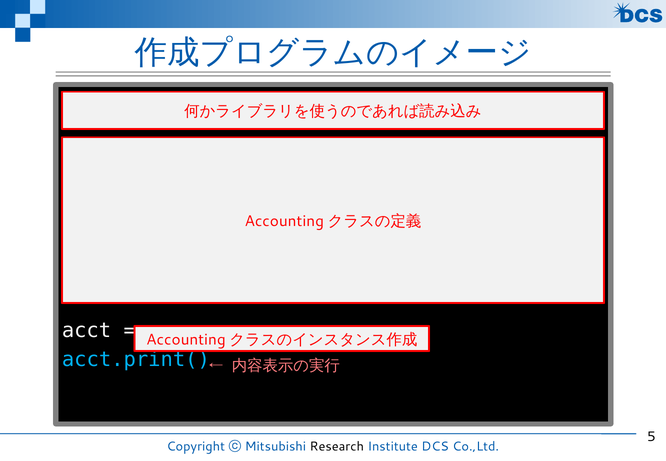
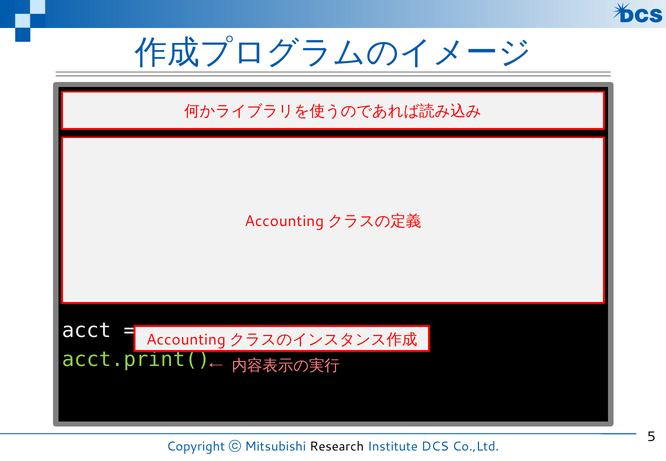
acct.print( colour: light blue -> light green (136, 359)
